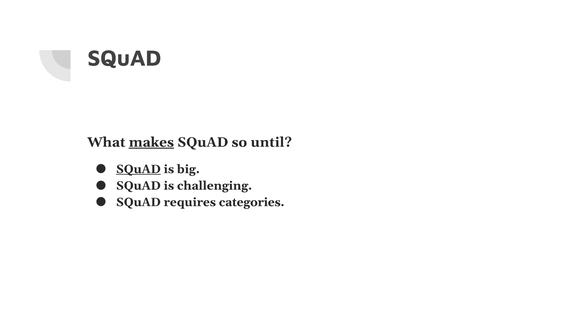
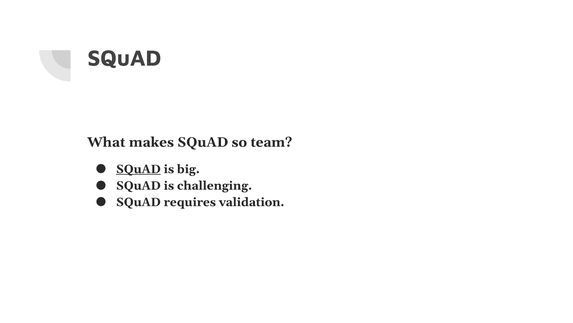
makes underline: present -> none (151, 142)
until: until -> team (271, 142)
categories: categories -> validation (252, 202)
